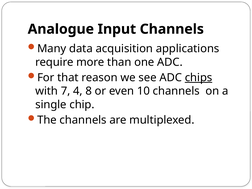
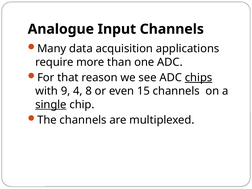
7: 7 -> 9 (66, 91)
10: 10 -> 15 (143, 91)
single underline: none -> present (51, 105)
